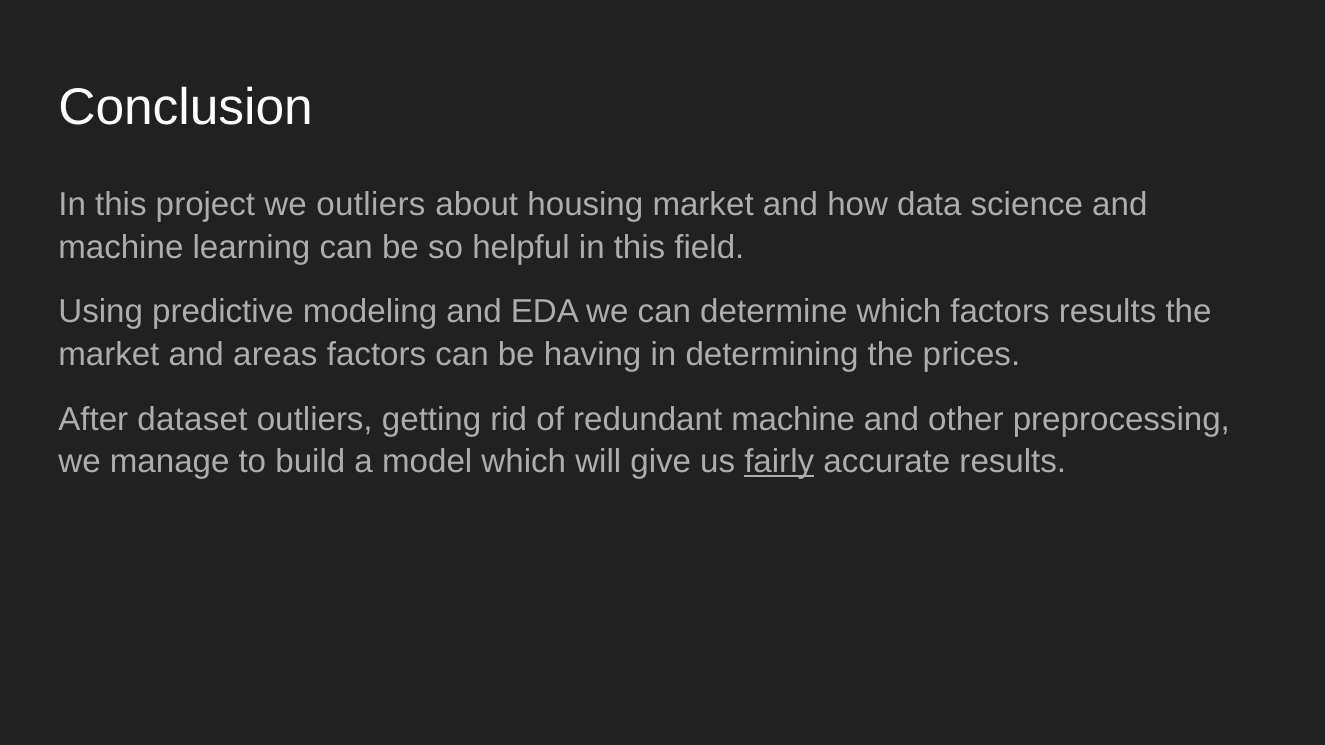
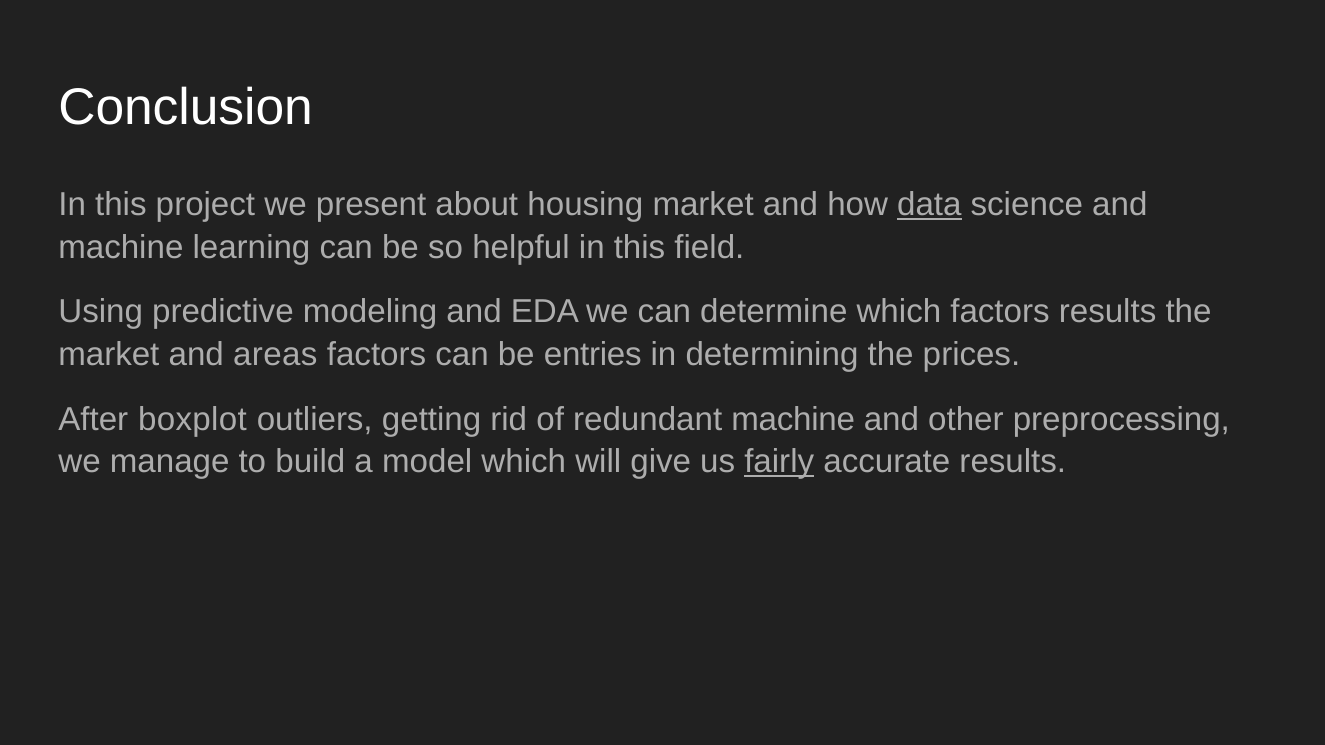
we outliers: outliers -> present (371, 205)
data underline: none -> present (929, 205)
having: having -> entries (593, 355)
dataset: dataset -> boxplot (192, 419)
